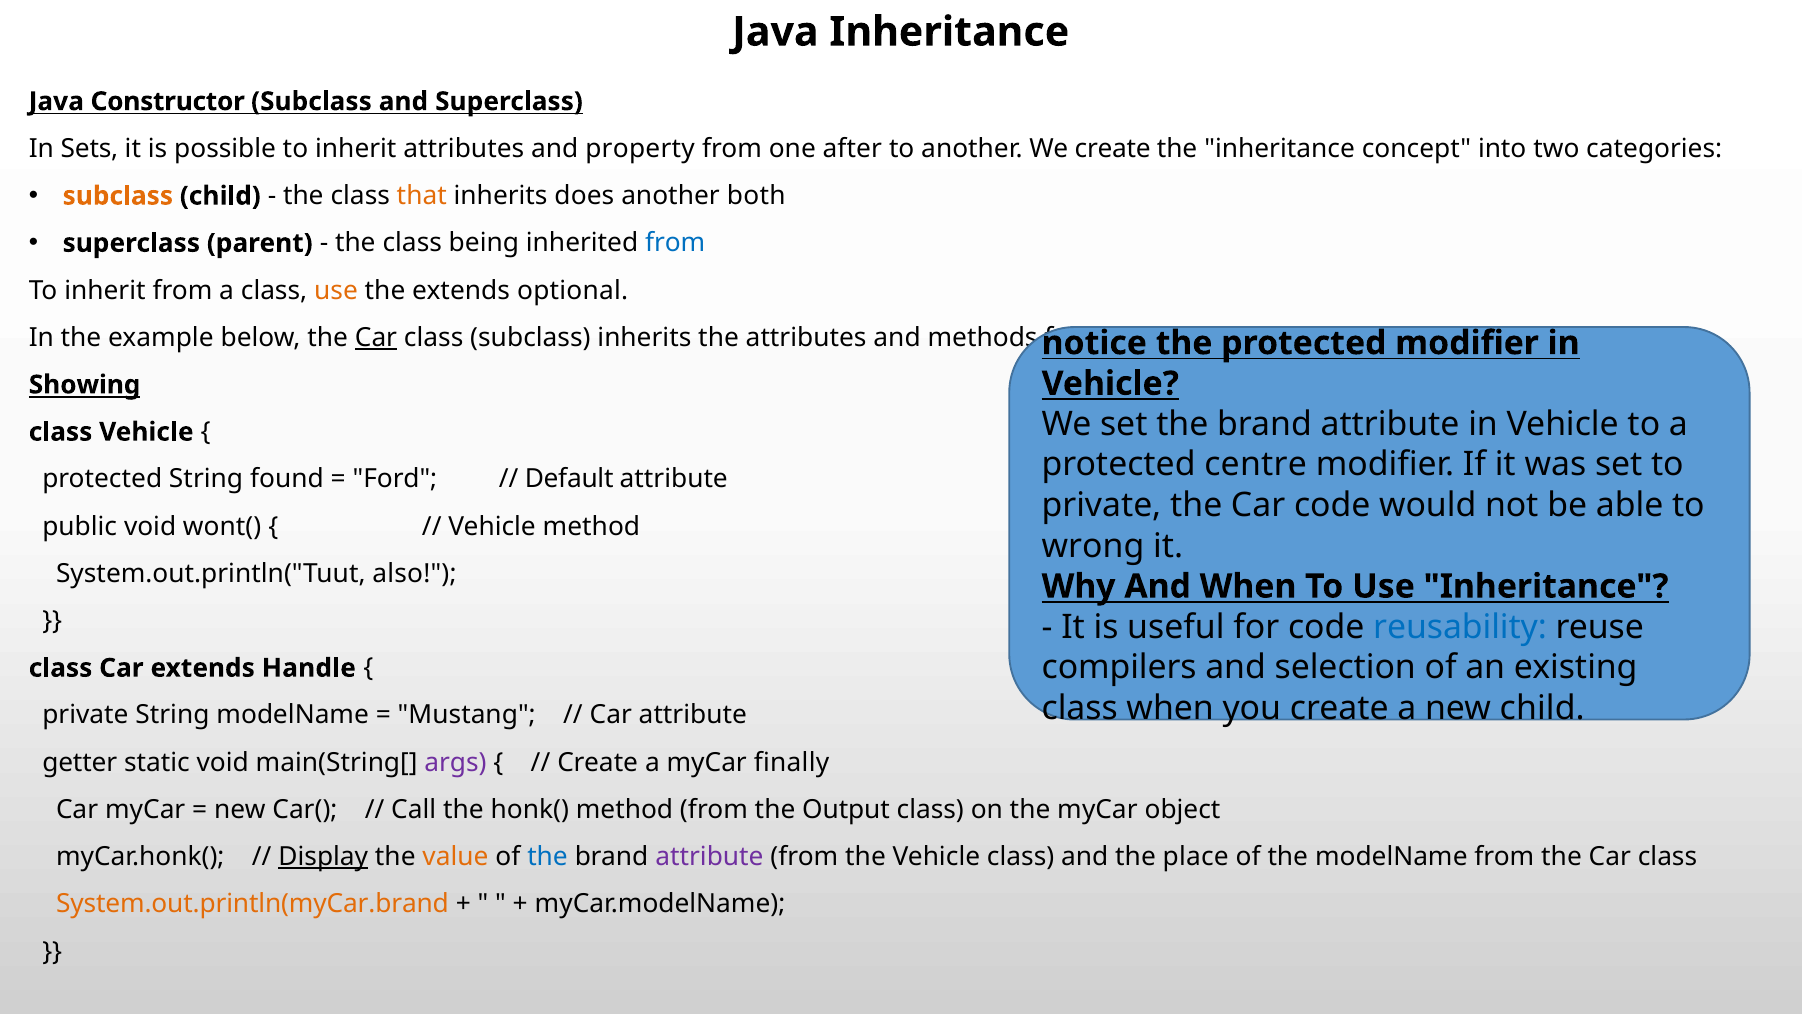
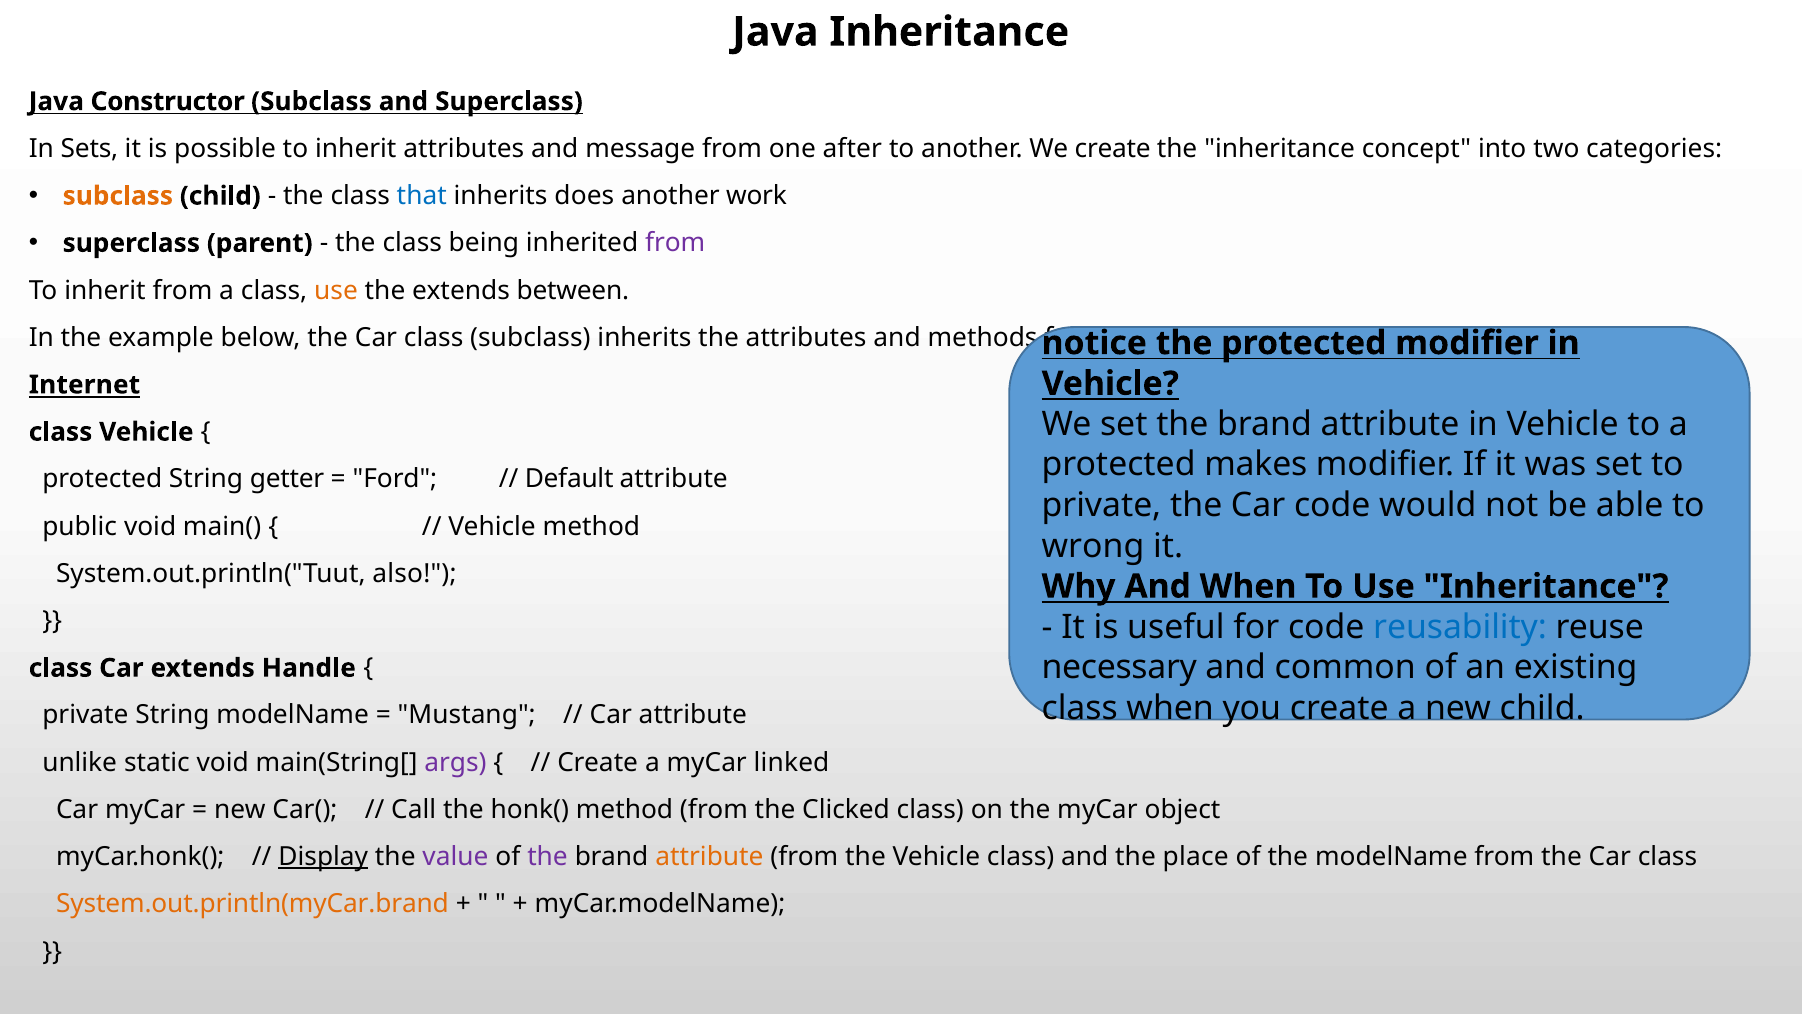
property: property -> message (640, 149)
that colour: orange -> blue (422, 196)
both: both -> work (757, 196)
from colour: blue -> purple (675, 243)
optional: optional -> between (573, 290)
Car underline: present -> none (376, 337)
Showing: Showing -> Internet (84, 385)
centre: centre -> makes (1256, 465)
found: found -> getter (287, 479)
wont(: wont( -> main( (222, 526)
compilers: compilers -> necessary (1119, 667)
selection: selection -> common (1345, 667)
getter: getter -> unlike (80, 762)
finally: finally -> linked (792, 762)
Output: Output -> Clicked (846, 809)
value colour: orange -> purple (455, 857)
the colour: blue -> purple (548, 857)
attribute colour: purple -> orange (709, 857)
